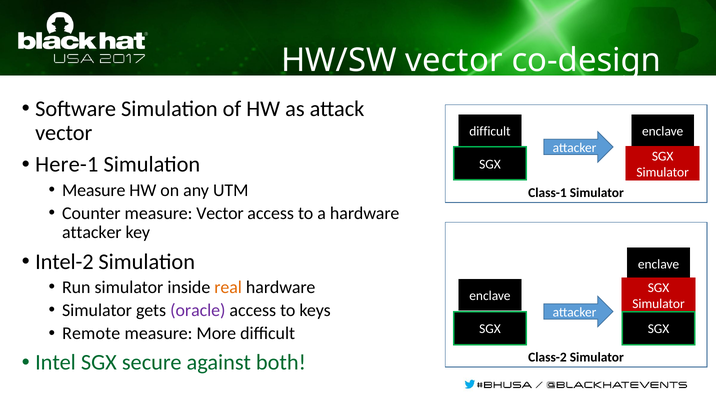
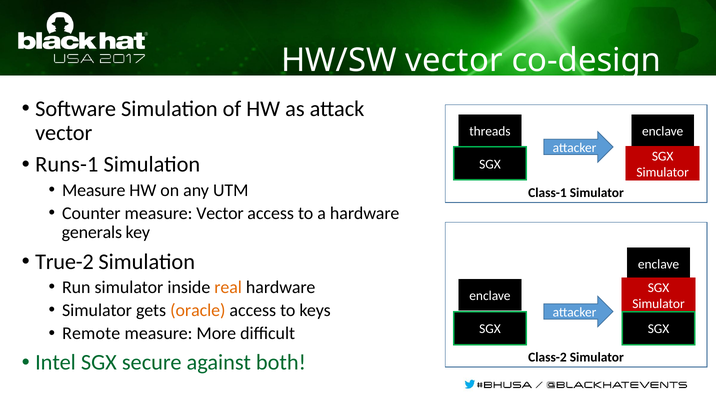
difficult: difficult -> threads (490, 131)
Here-1: Here-1 -> Runs-1 (67, 164)
attacker: attacker -> generals (92, 232)
Intel-2: Intel-2 -> True-2 (64, 262)
oracle colour: purple -> orange (198, 310)
